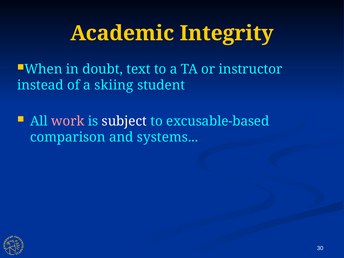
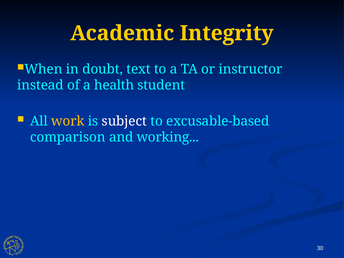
skiing: skiing -> health (114, 85)
work colour: pink -> yellow (68, 121)
systems: systems -> working (168, 137)
